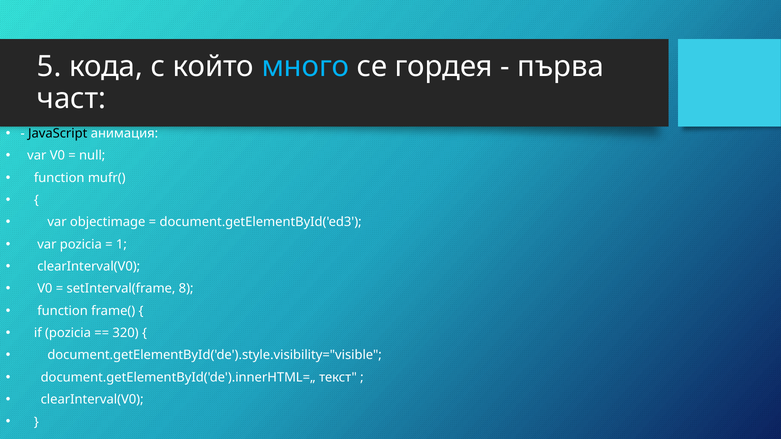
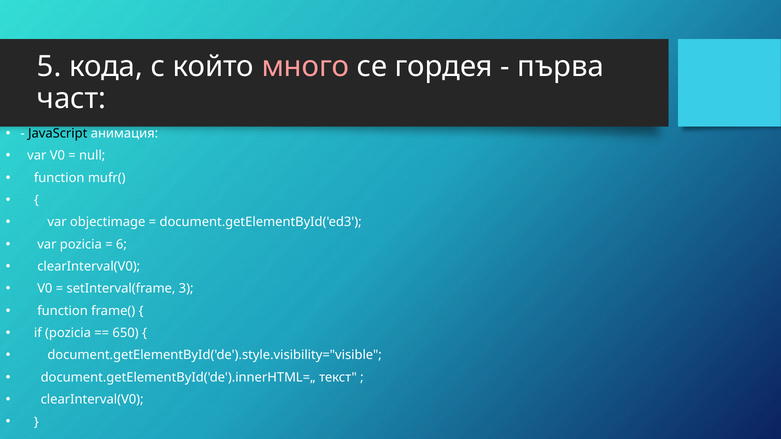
много colour: light blue -> pink (305, 67)
1: 1 -> 6 (121, 245)
8: 8 -> 3 (186, 289)
320: 320 -> 650 (126, 333)
